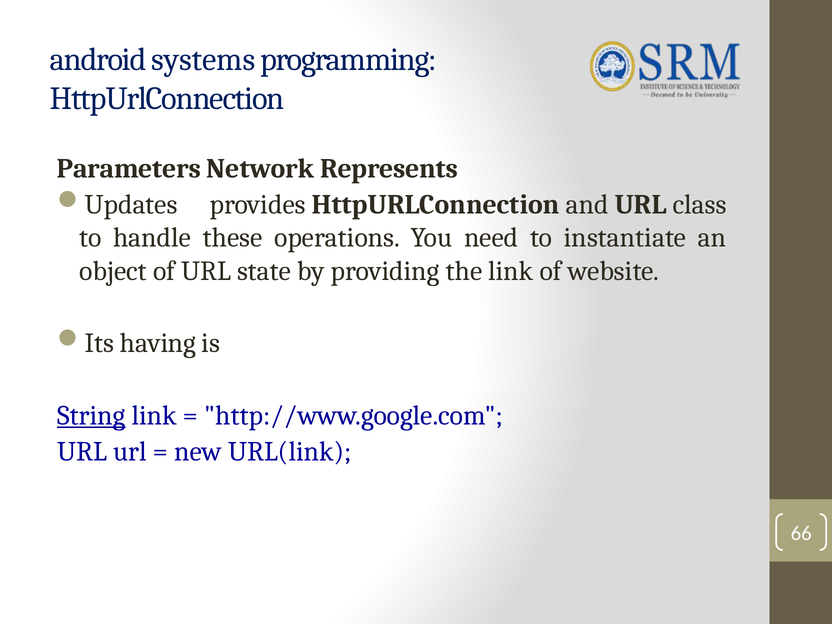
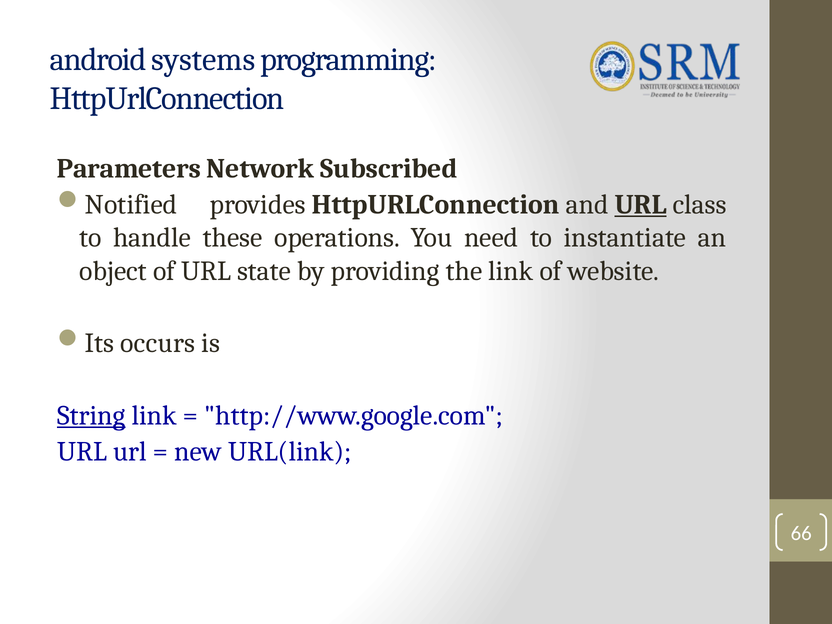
Represents: Represents -> Subscribed (389, 168)
Updates: Updates -> Notified (131, 204)
URL underline: none -> present (641, 204)
having: having -> occurs (158, 343)
